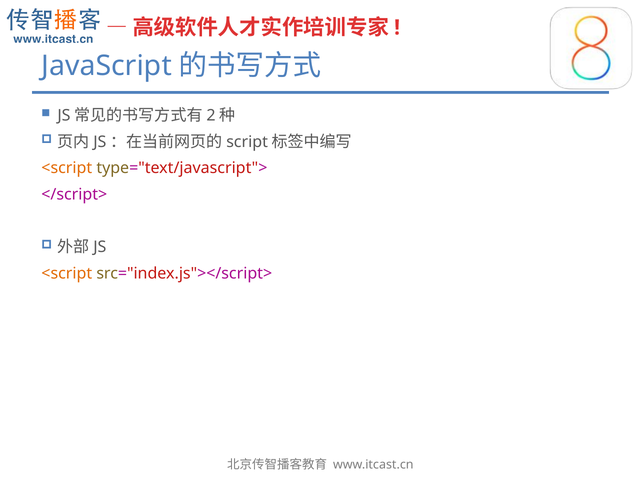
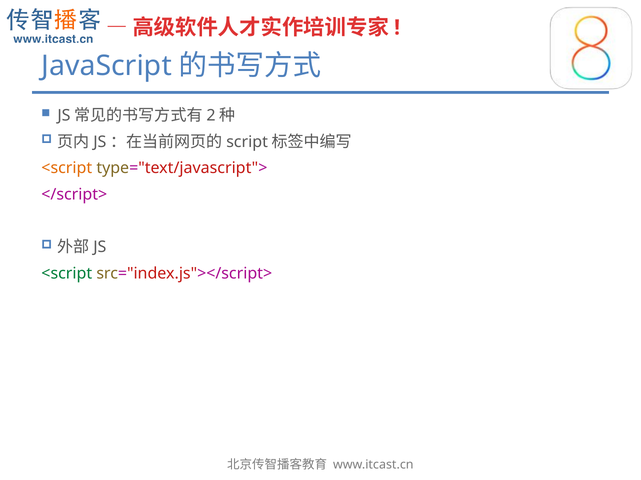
<script colour: orange -> green (67, 274)
